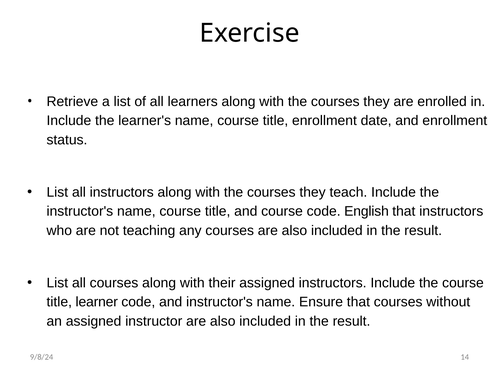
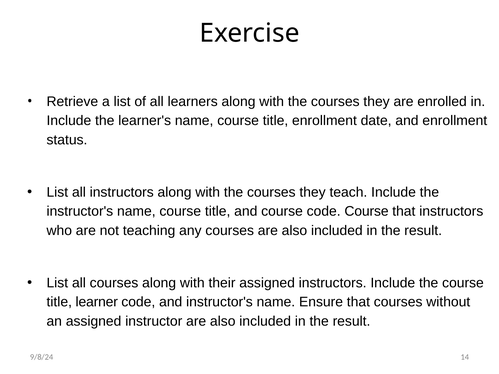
code English: English -> Course (367, 212)
